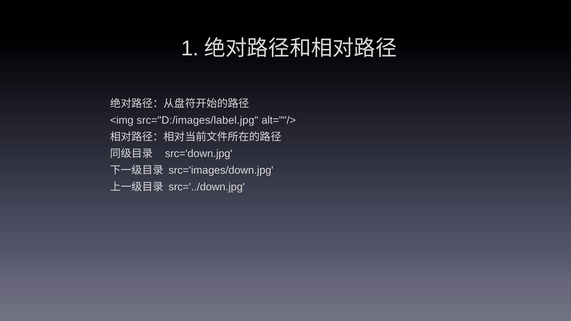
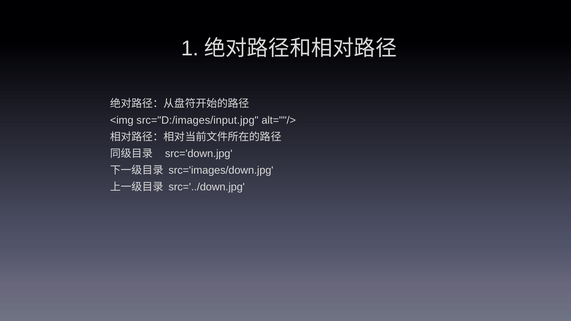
src="D:/images/label.jpg: src="D:/images/label.jpg -> src="D:/images/input.jpg (197, 120)
